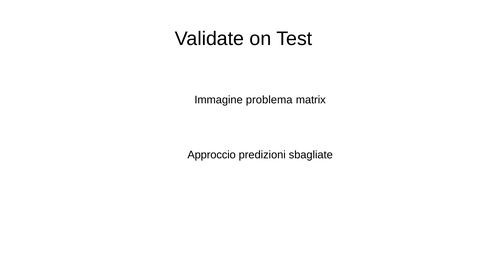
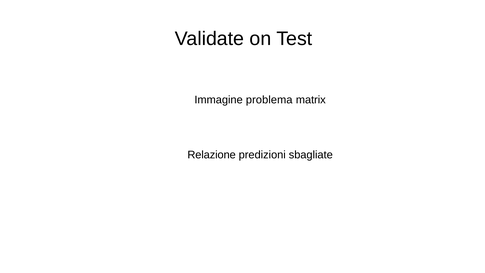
Approccio: Approccio -> Relazione (212, 155)
